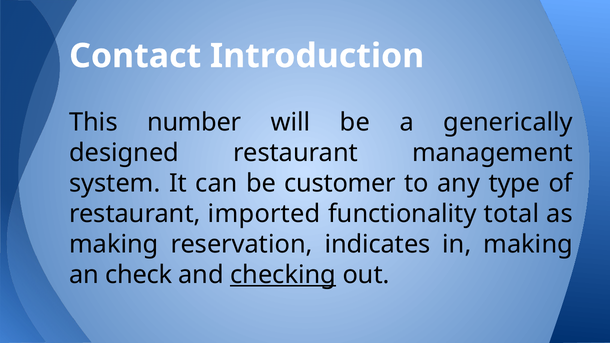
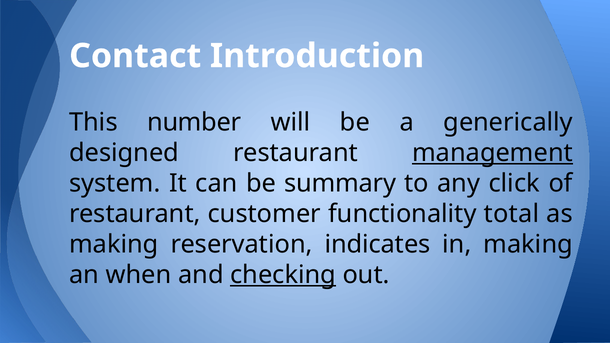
management underline: none -> present (493, 153)
customer: customer -> summary (340, 183)
type: type -> click (514, 183)
imported: imported -> customer (264, 214)
check: check -> when (139, 275)
